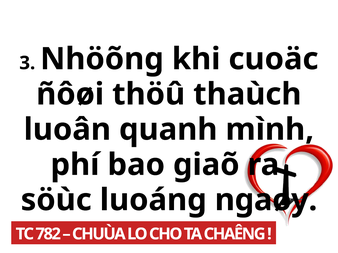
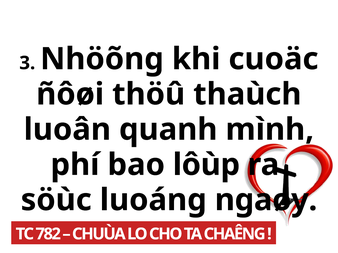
giaõ: giaõ -> lôùp (206, 165)
